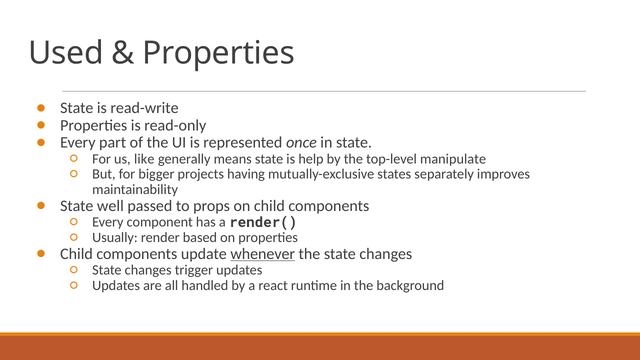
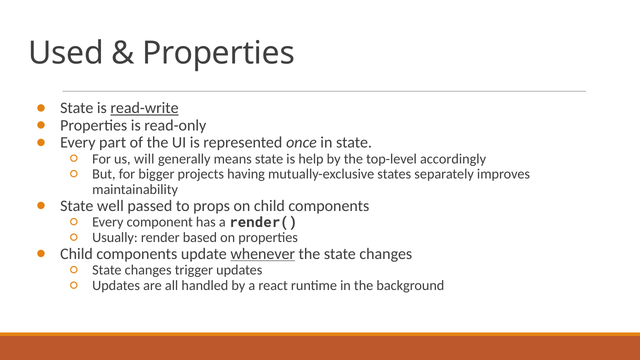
read-write underline: none -> present (145, 108)
like: like -> will (144, 159)
manipulate: manipulate -> accordingly (453, 159)
